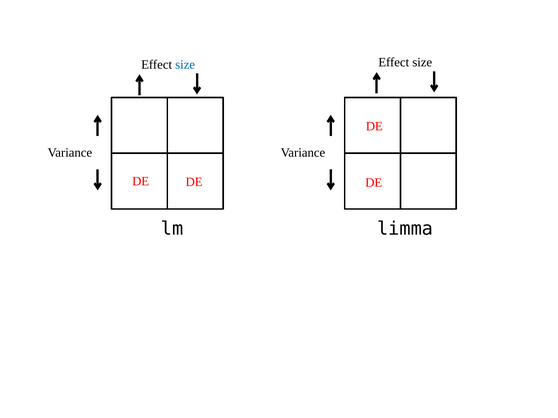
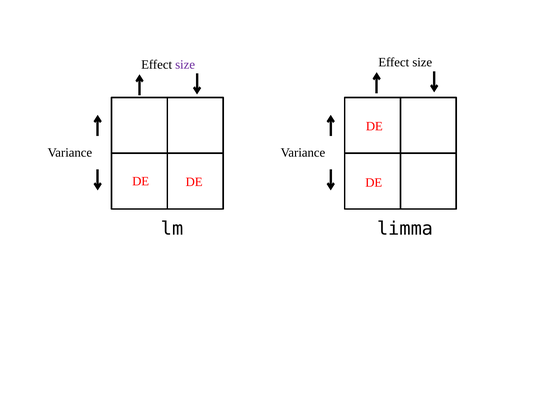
size colour: blue -> purple (185, 65)
